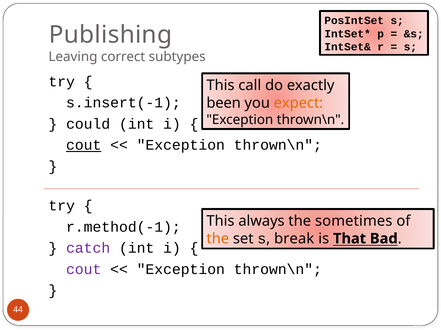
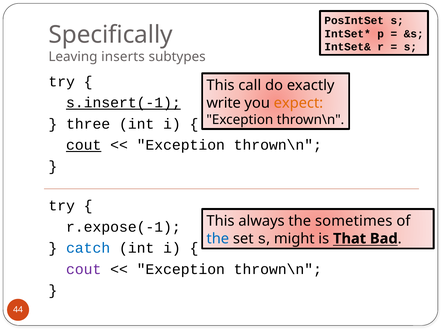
Publishing: Publishing -> Specifically (111, 35)
correct: correct -> inserts (123, 57)
s.insert(-1 underline: none -> present (123, 103)
been: been -> write (224, 103)
could: could -> three (88, 124)
r.method(-1: r.method(-1 -> r.expose(-1 (123, 227)
the colour: orange -> blue (218, 239)
break: break -> might (294, 239)
catch colour: purple -> blue (88, 249)
